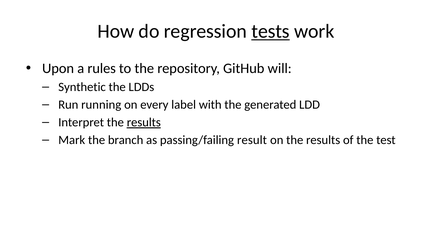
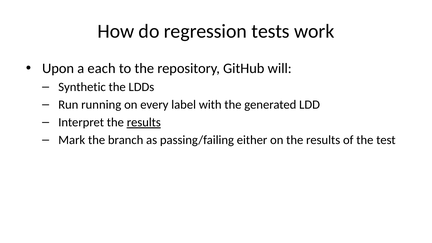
tests underline: present -> none (271, 31)
rules: rules -> each (102, 69)
result: result -> either (252, 140)
